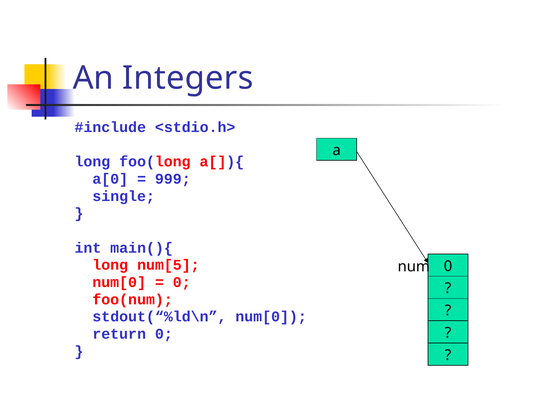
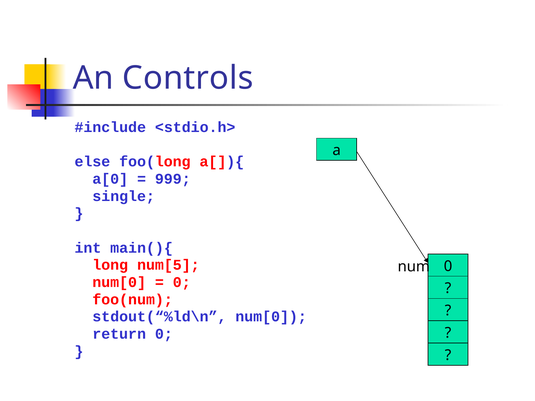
Integers: Integers -> Controls (188, 78)
long: long -> else (92, 162)
